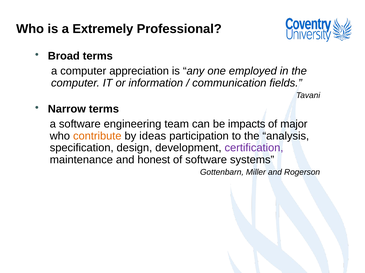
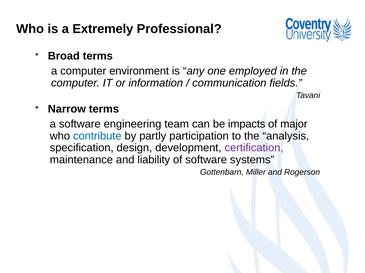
appreciation: appreciation -> environment (139, 71)
contribute colour: orange -> blue (97, 136)
ideas: ideas -> partly (153, 136)
honest: honest -> liability (154, 160)
